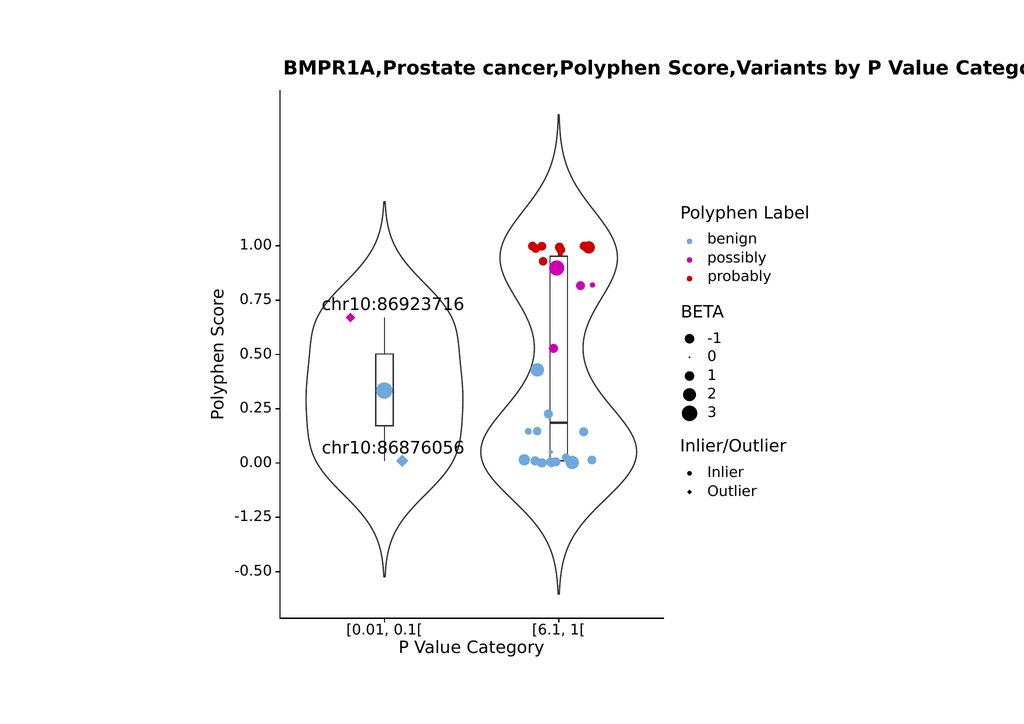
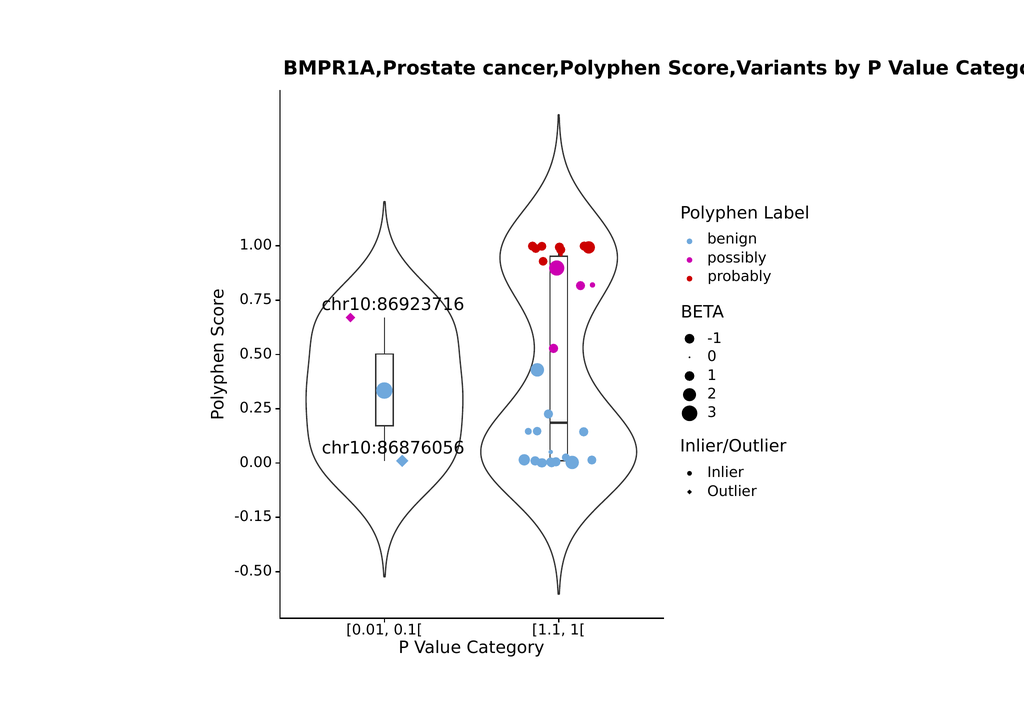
-1.25: -1.25 -> -0.15 (253, 517)
6.1: 6.1 -> 1.1 (549, 630)
